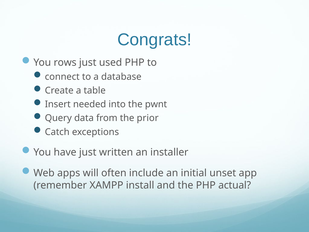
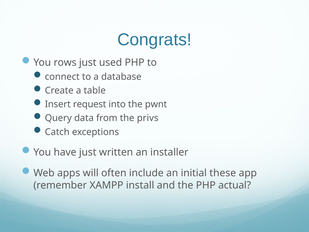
needed: needed -> request (90, 104)
prior: prior -> privs (148, 118)
unset: unset -> these (223, 173)
